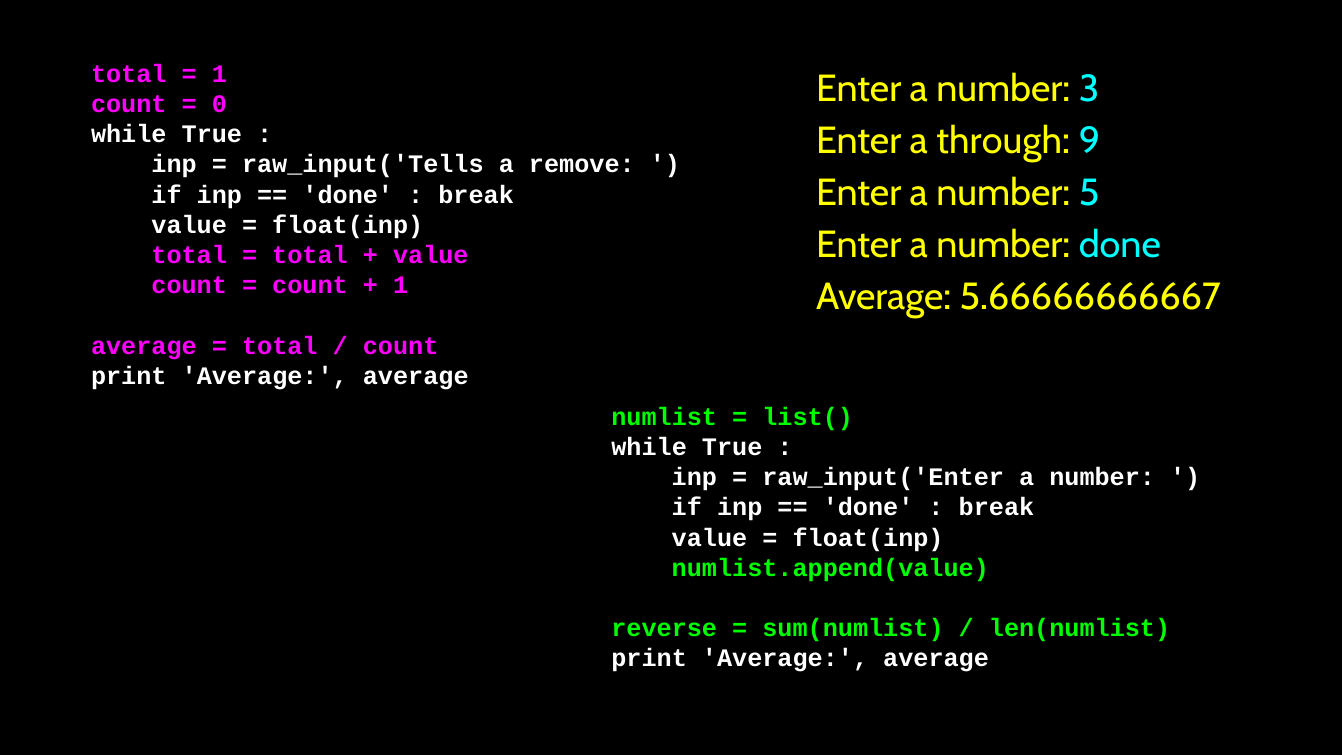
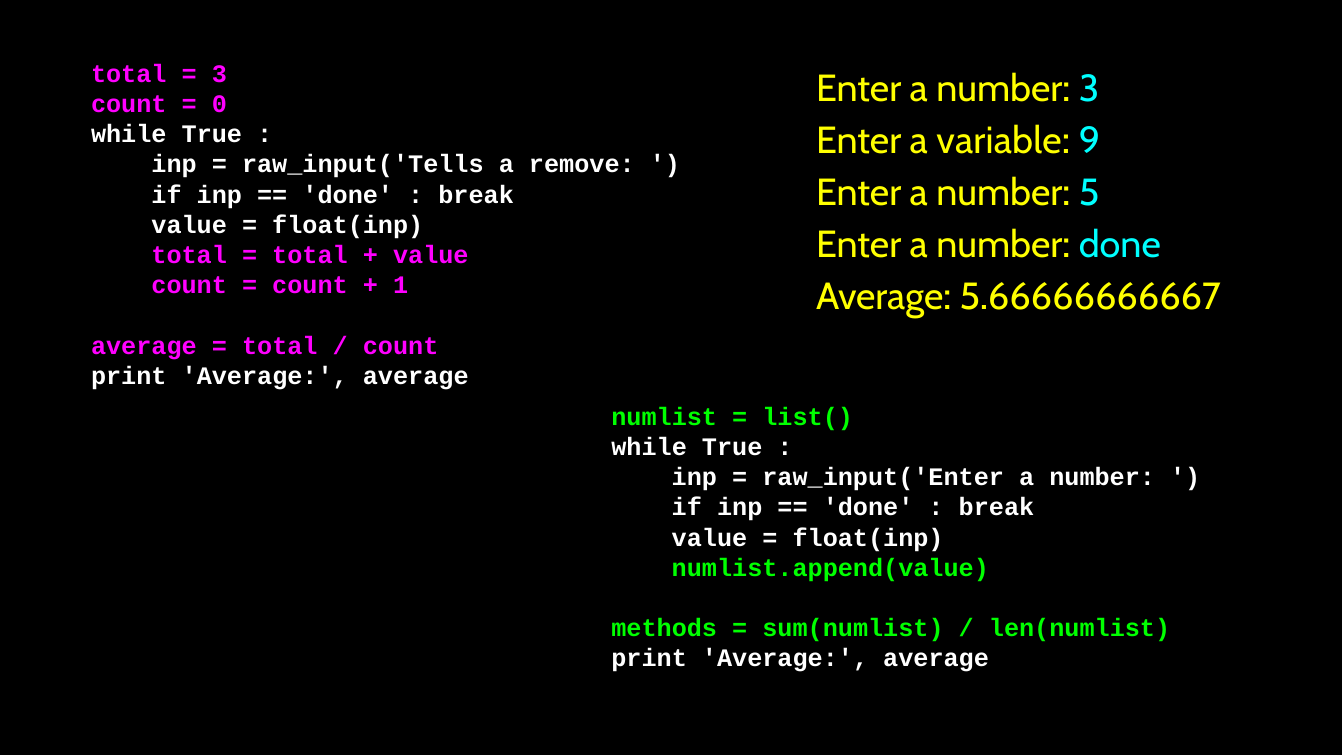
1: 1 -> 3 (219, 74)
through: through -> variable (1003, 141)
reverse: reverse -> methods (664, 628)
